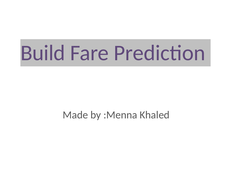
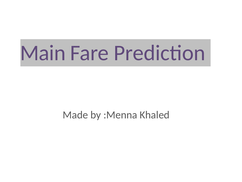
Build: Build -> Main (43, 53)
